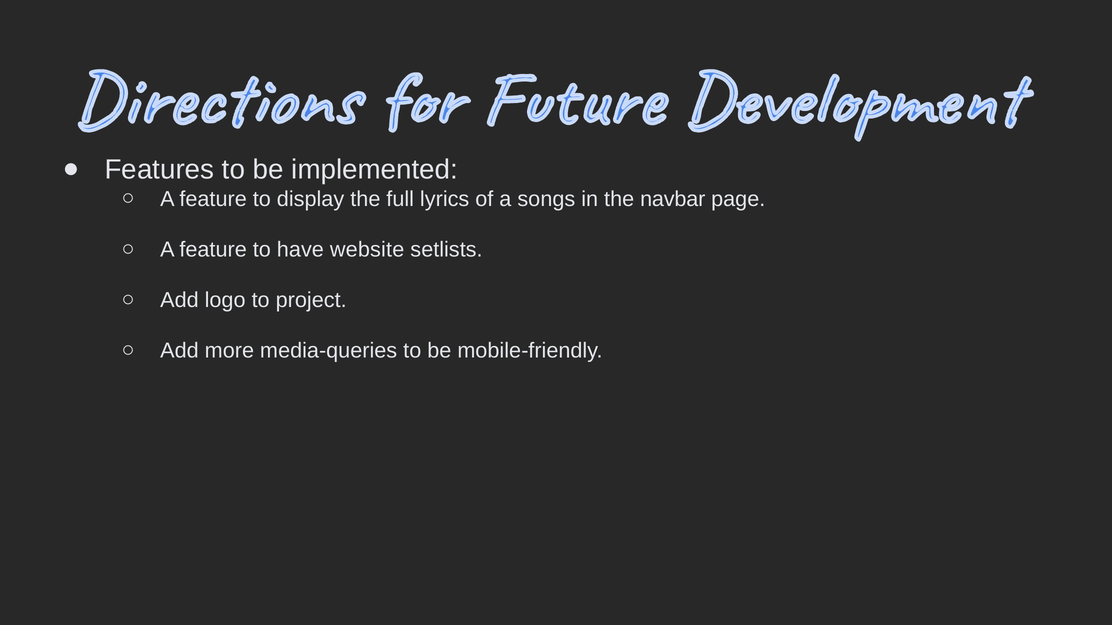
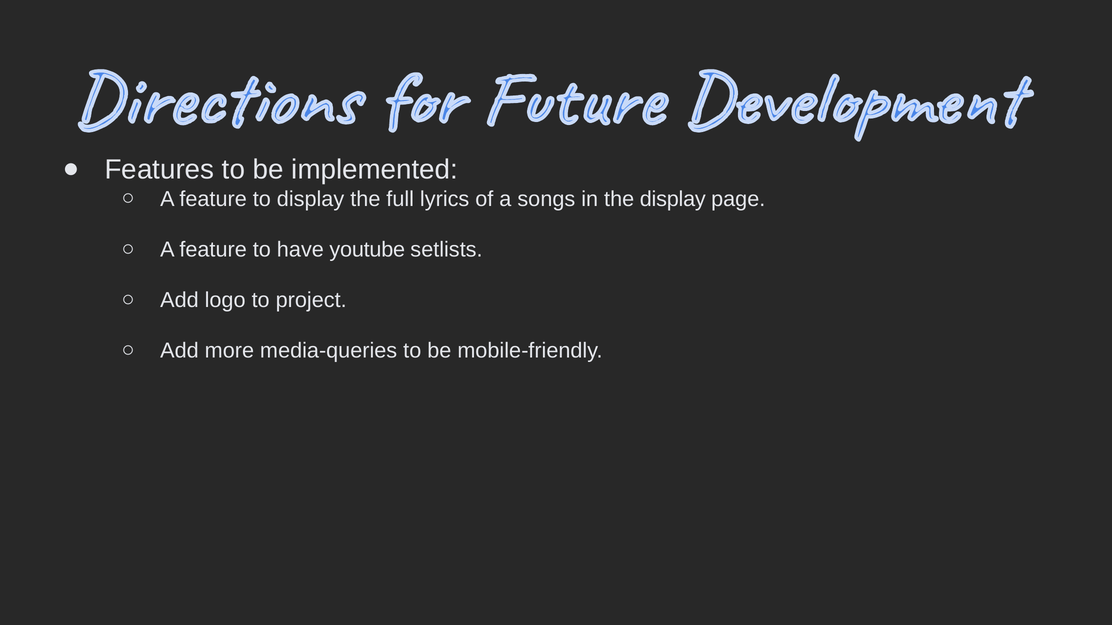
the navbar: navbar -> display (673, 199)
website: website -> youtube (367, 250)
